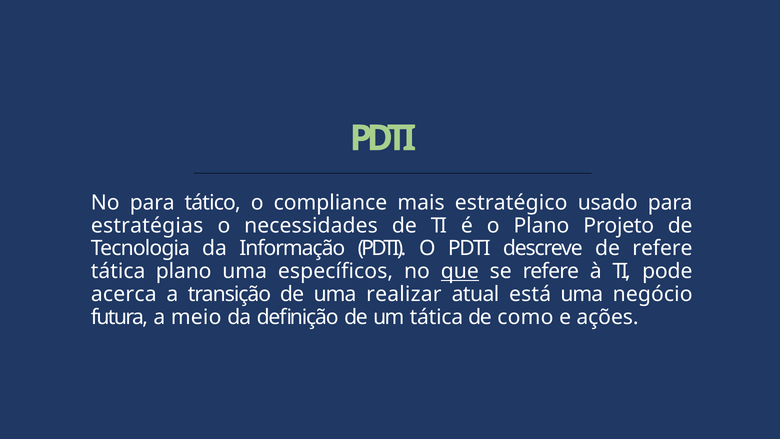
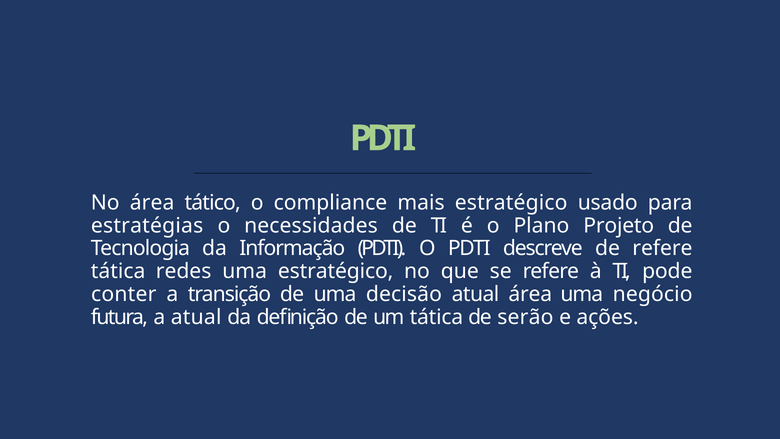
No para: para -> área (152, 203)
tática plano: plano -> redes (184, 271)
uma específicos: específicos -> estratégico (336, 271)
que underline: present -> none (460, 271)
acerca: acerca -> conter (124, 294)
realizar: realizar -> decisão (404, 294)
atual está: está -> área (530, 294)
a meio: meio -> atual (196, 317)
como: como -> serão (525, 317)
